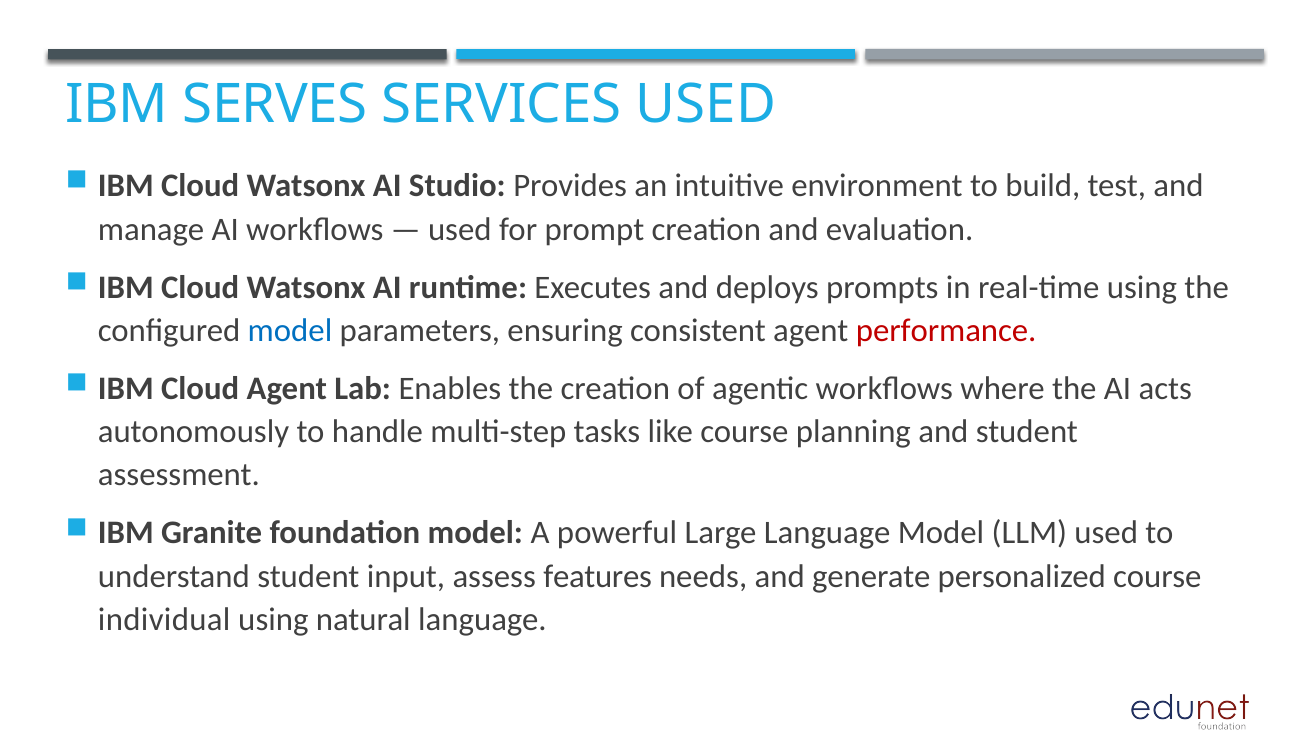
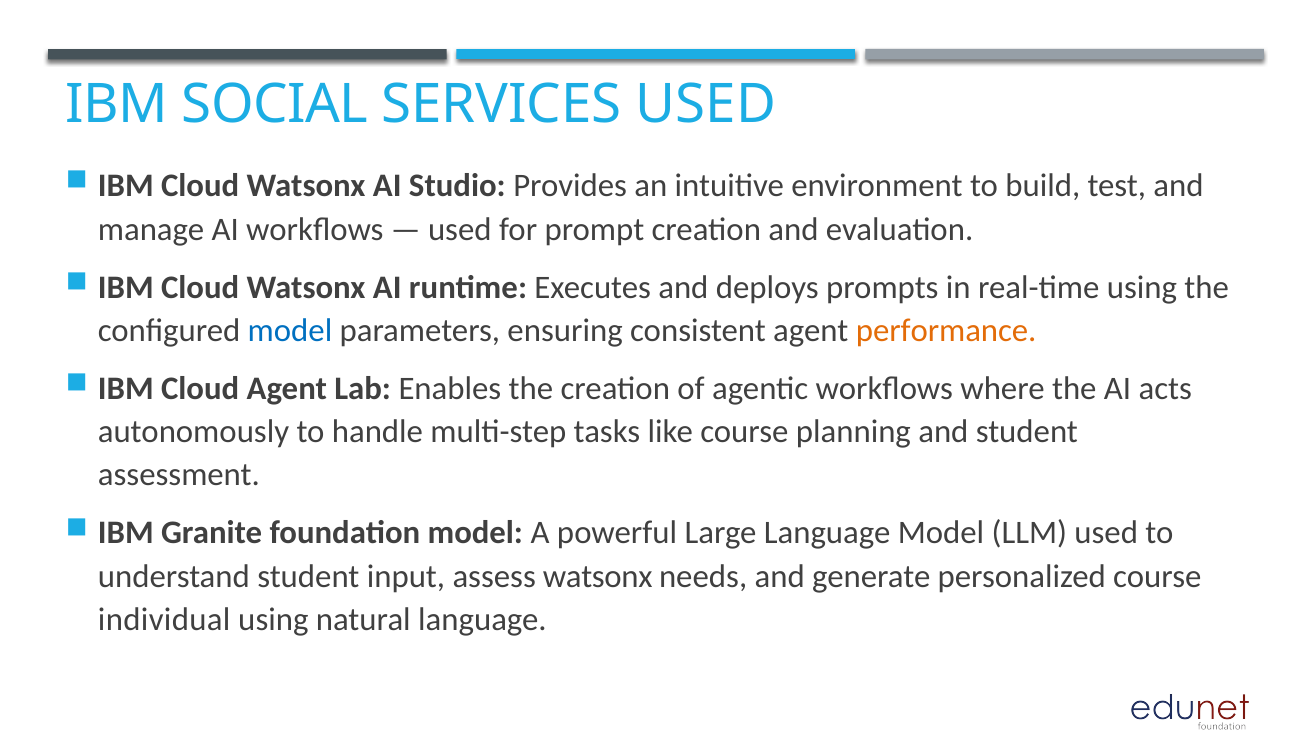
SERVES: SERVES -> SOCIAL (275, 105)
performance colour: red -> orange (946, 331)
assess features: features -> watsonx (598, 576)
